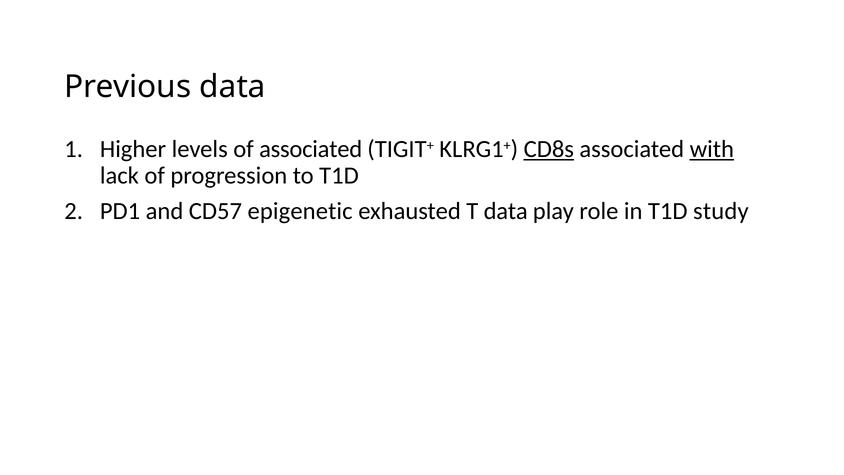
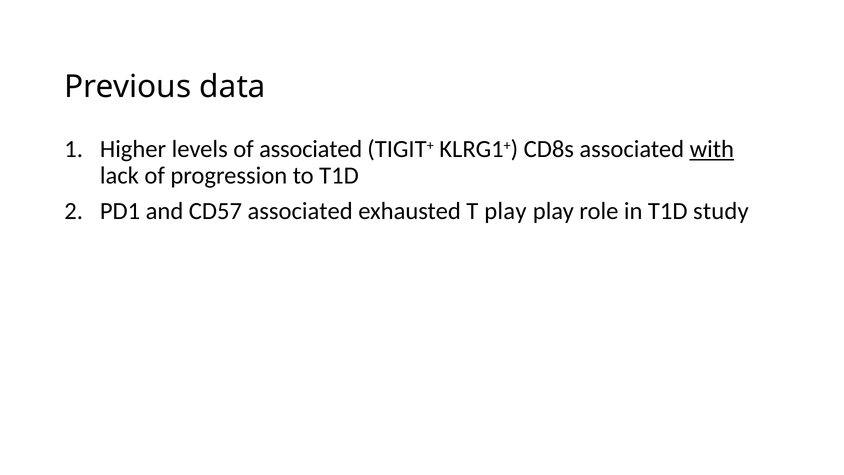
CD8s underline: present -> none (549, 149)
CD57 epigenetic: epigenetic -> associated (300, 211)
T data: data -> play (505, 211)
